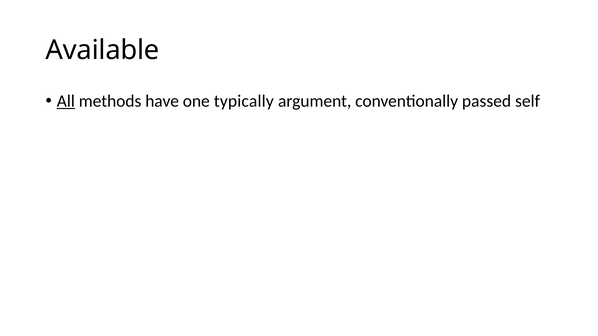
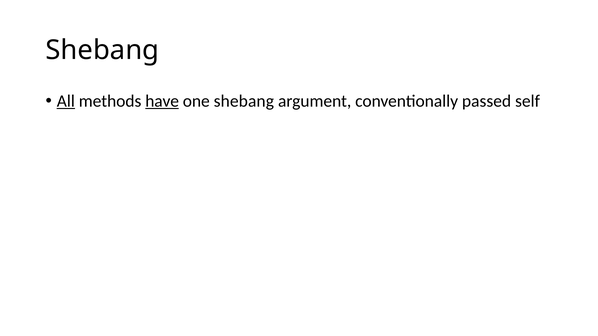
Available: Available -> Shebang (102, 50)
have underline: none -> present (162, 101)
one typically: typically -> shebang (244, 101)
